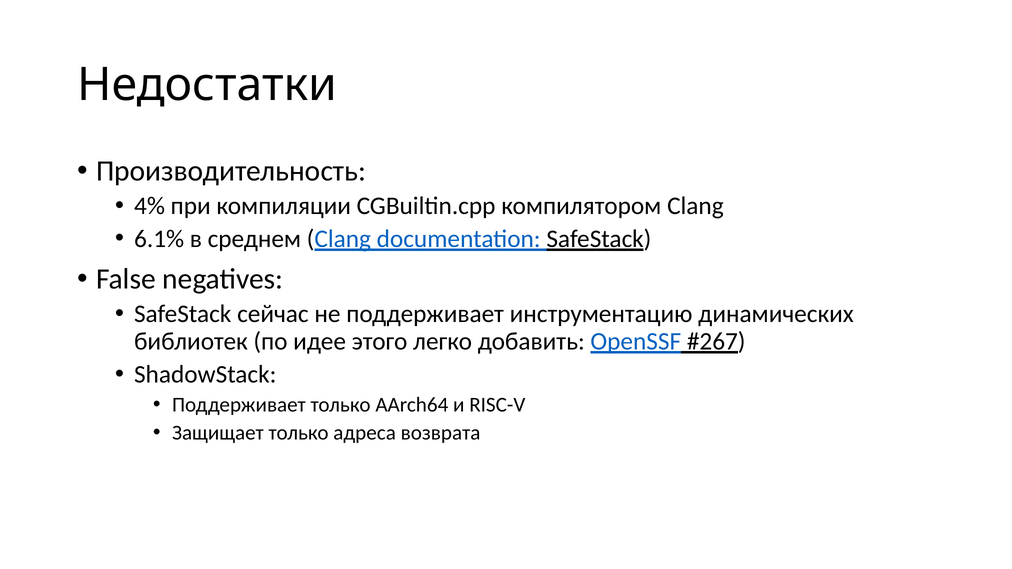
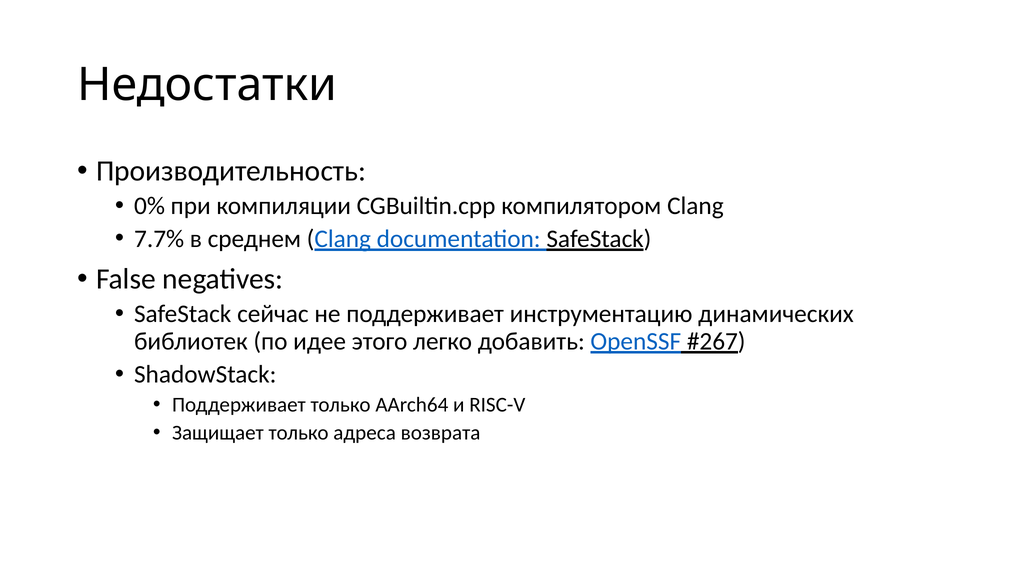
4%: 4% -> 0% (150, 206)
6.1%: 6.1% -> 7.7% (159, 239)
